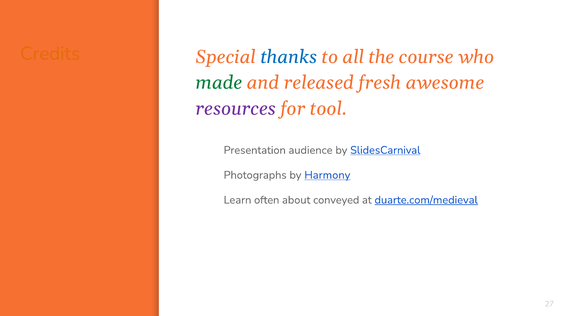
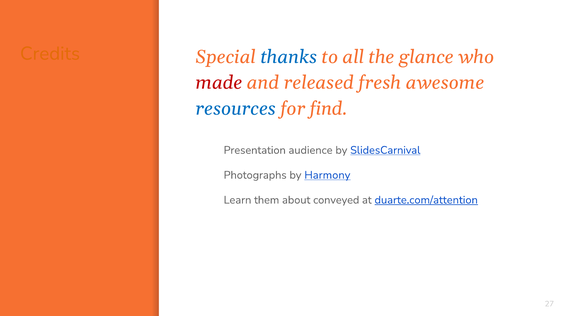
course: course -> glance (426, 57)
made colour: green -> red (219, 83)
resources colour: purple -> blue (236, 109)
tool: tool -> find (329, 109)
often: often -> them (267, 200)
duarte.com/medieval: duarte.com/medieval -> duarte.com/attention (426, 200)
